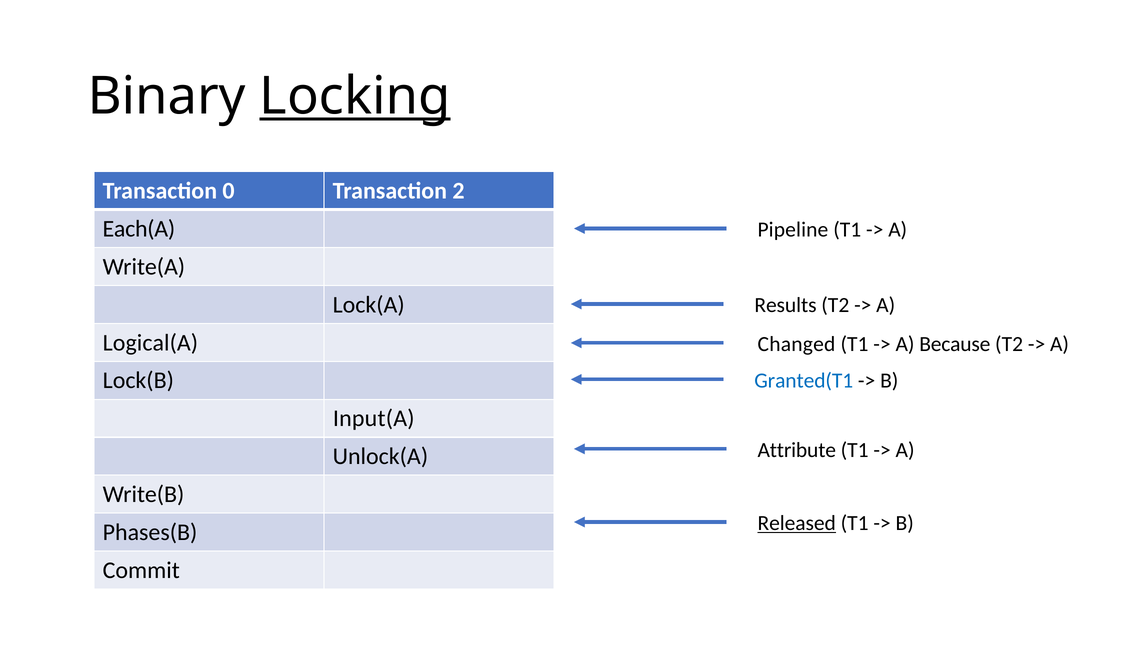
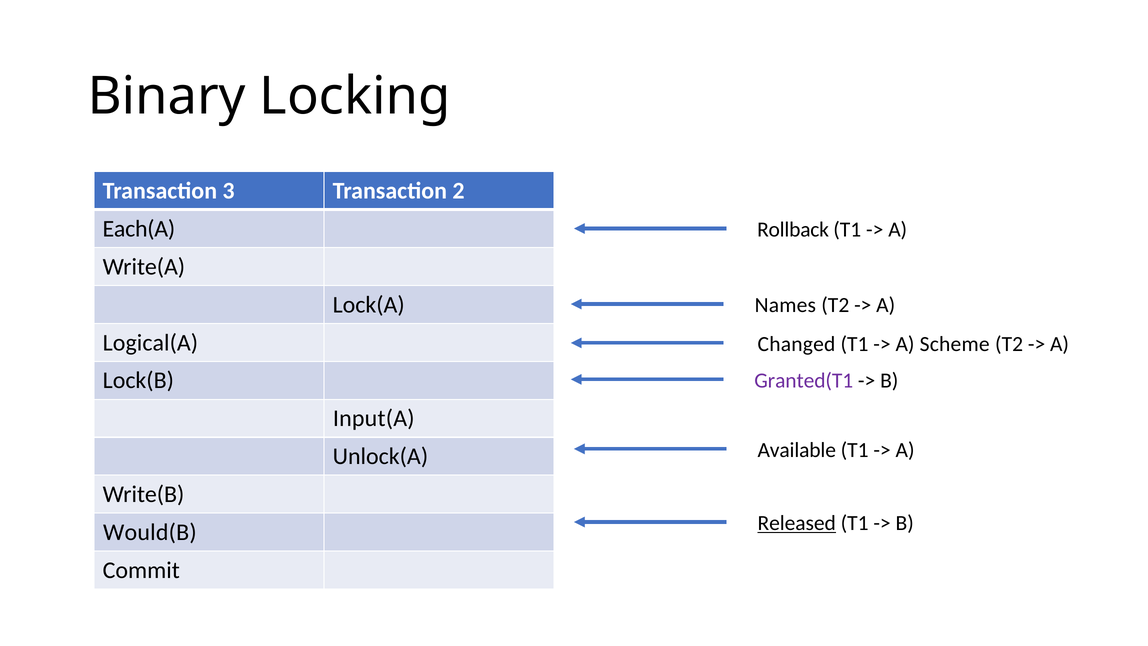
Locking underline: present -> none (355, 96)
0: 0 -> 3 (229, 191)
Pipeline: Pipeline -> Rollback (793, 230)
Results: Results -> Names (785, 305)
Because: Because -> Scheme (955, 344)
Granted(T1 colour: blue -> purple (804, 381)
Attribute: Attribute -> Available (797, 450)
Phases(B: Phases(B -> Would(B (150, 532)
